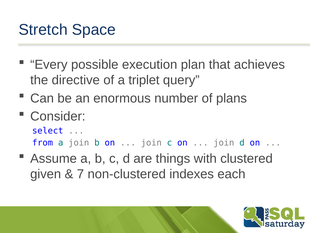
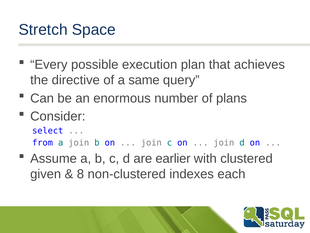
triplet: triplet -> same (144, 80)
things: things -> earlier (173, 158)
7: 7 -> 8 (80, 174)
